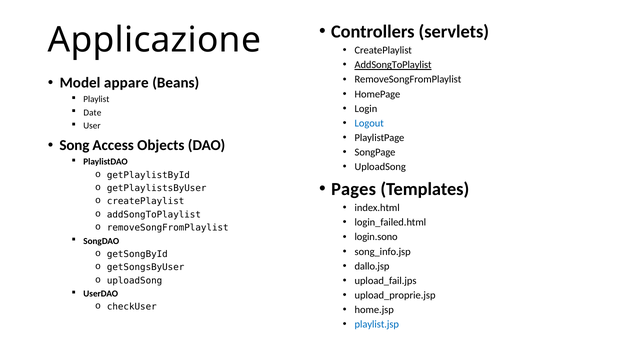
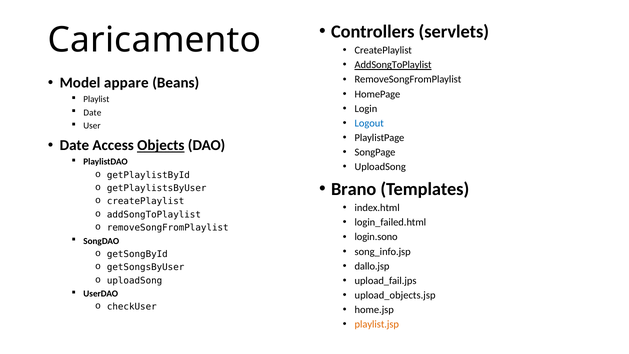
Applicazione: Applicazione -> Caricamento (155, 40)
Song: Song -> Date (74, 145)
Objects underline: none -> present (161, 145)
Pages: Pages -> Brano (354, 189)
upload_proprie.jsp: upload_proprie.jsp -> upload_objects.jsp (395, 295)
playlist.jsp colour: blue -> orange (377, 324)
